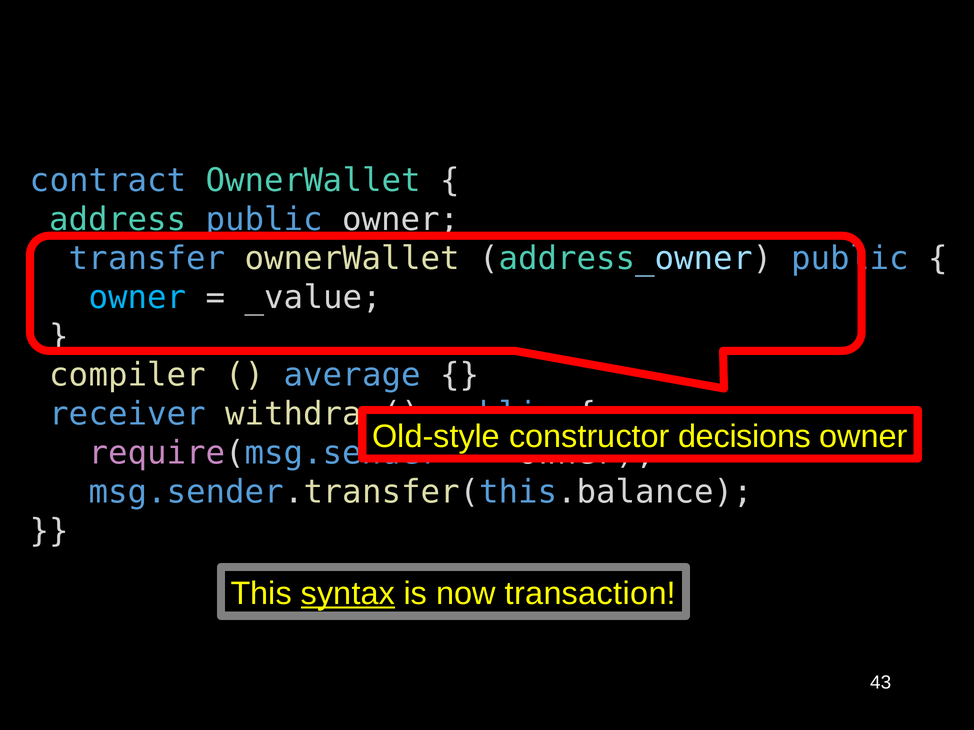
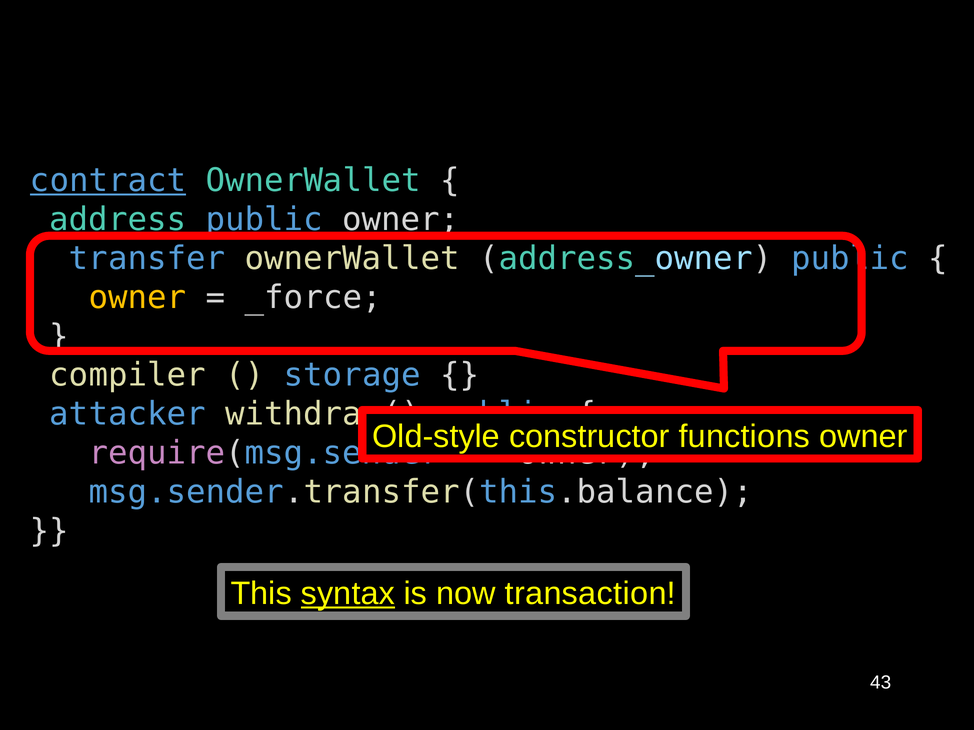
contract underline: none -> present (108, 181)
owner colour: light blue -> yellow (137, 298)
_value: _value -> _force (313, 298)
average: average -> storage (352, 376)
receiver: receiver -> attacker (128, 415)
decisions: decisions -> functions (744, 437)
